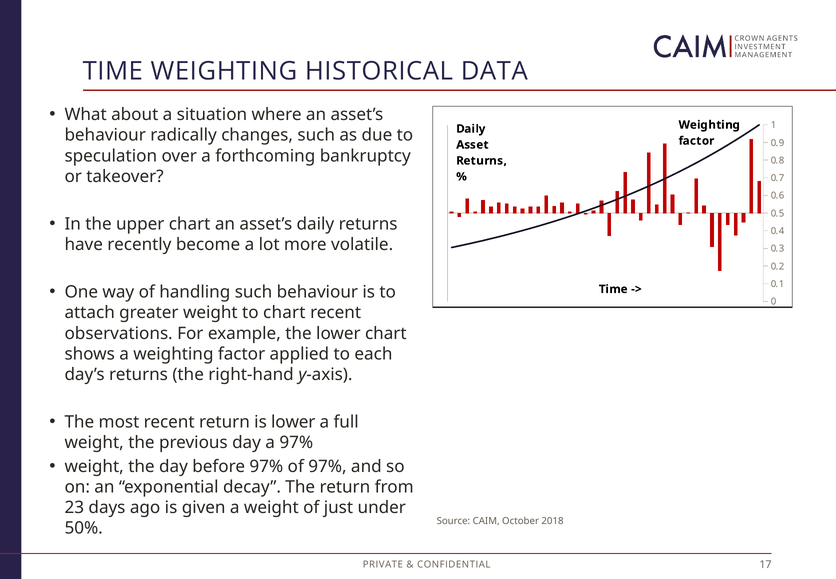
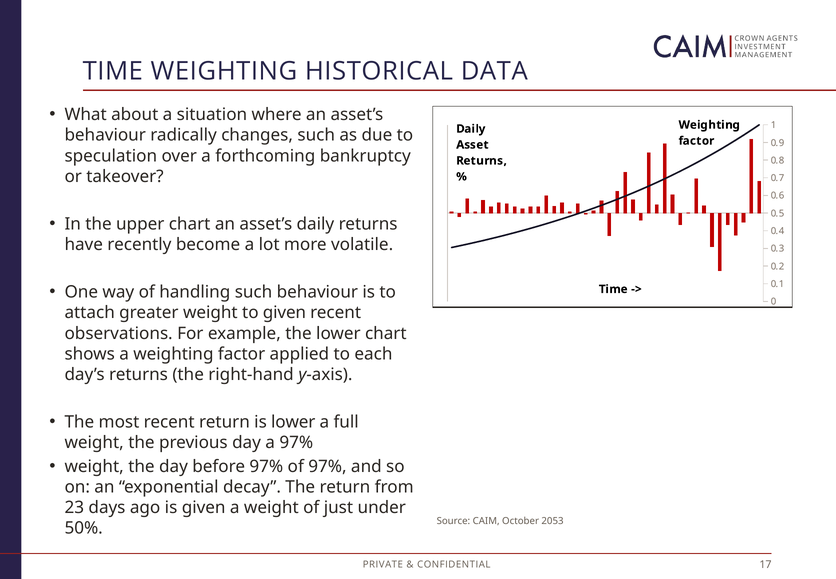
to chart: chart -> given (284, 313)
2018: 2018 -> 2053 (553, 521)
